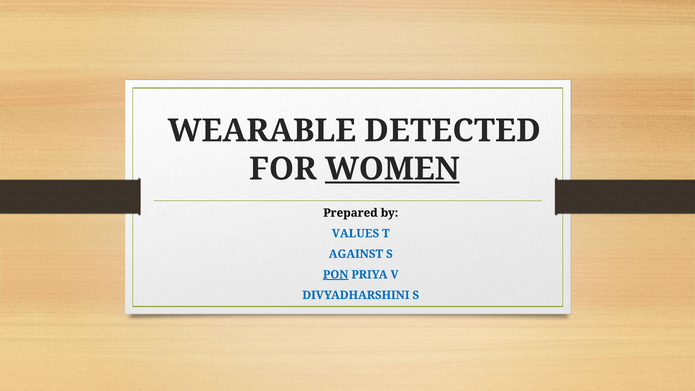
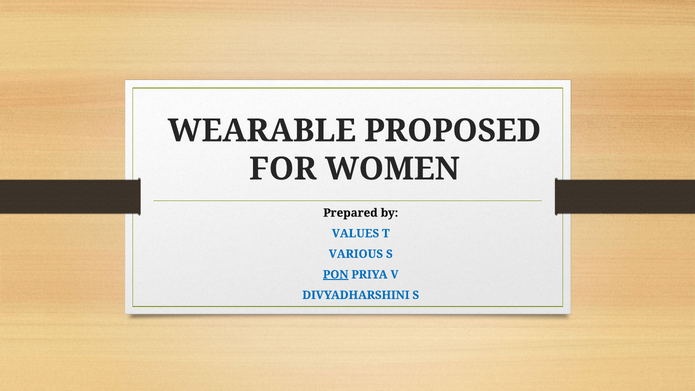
DETECTED: DETECTED -> PROPOSED (453, 131)
WOMEN underline: present -> none (392, 169)
AGAINST: AGAINST -> VARIOUS (356, 254)
